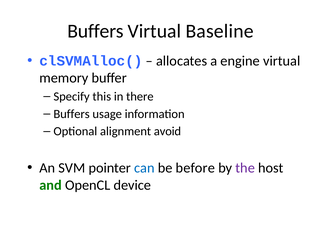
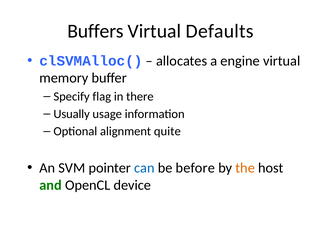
Baseline: Baseline -> Defaults (220, 31)
this: this -> flag (102, 97)
Buffers: Buffers -> Usually (72, 114)
avoid: avoid -> quite (167, 132)
the colour: purple -> orange (245, 168)
